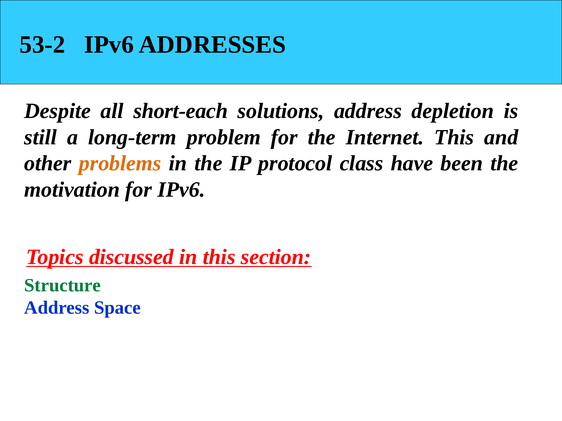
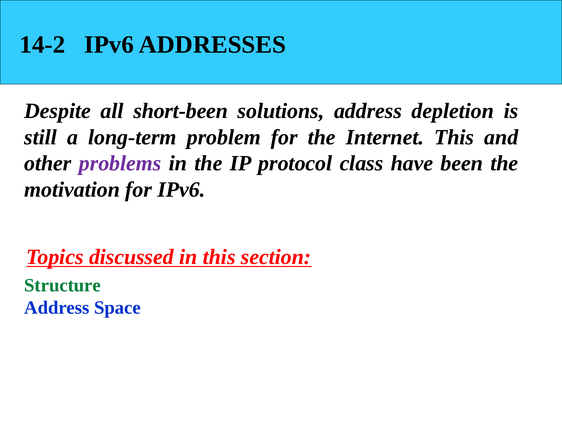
53-2: 53-2 -> 14-2 (42, 45)
short-each: short-each -> short-been (181, 111)
problems colour: orange -> purple (120, 164)
